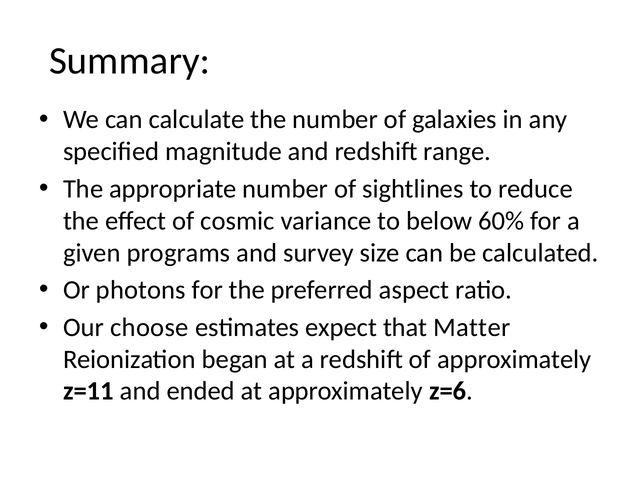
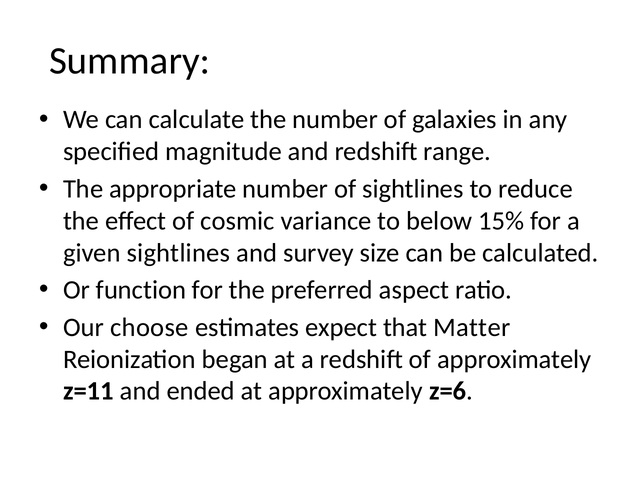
60%: 60% -> 15% (501, 221)
given programs: programs -> sightlines (178, 253)
photons: photons -> function (141, 290)
